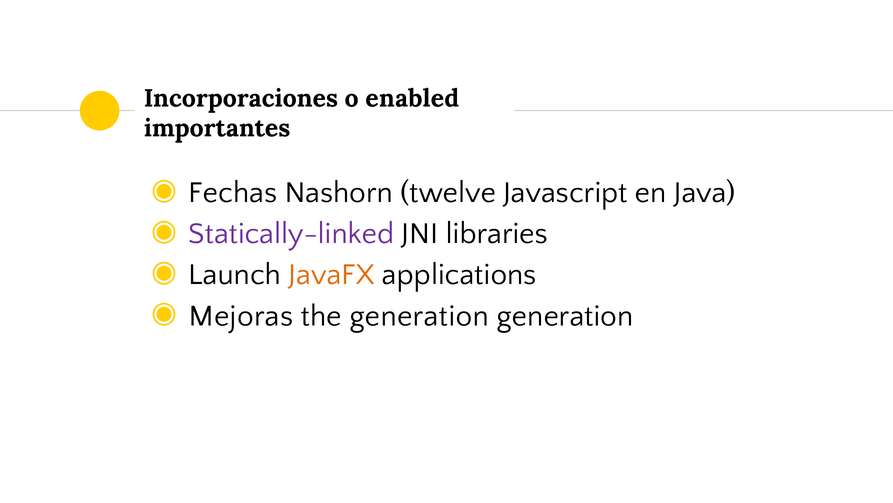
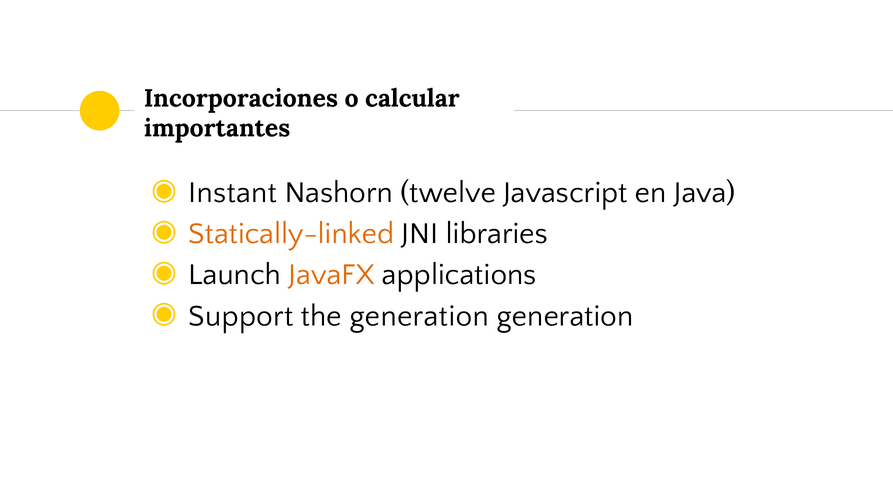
enabled: enabled -> calcular (412, 98)
Fechas: Fechas -> Instant (233, 192)
Statically-linked colour: purple -> orange (291, 233)
Mejoras: Mejoras -> Support (241, 315)
